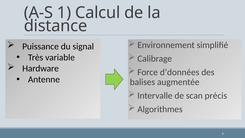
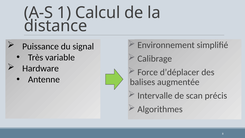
d’données: d’données -> d’déplacer (180, 72)
